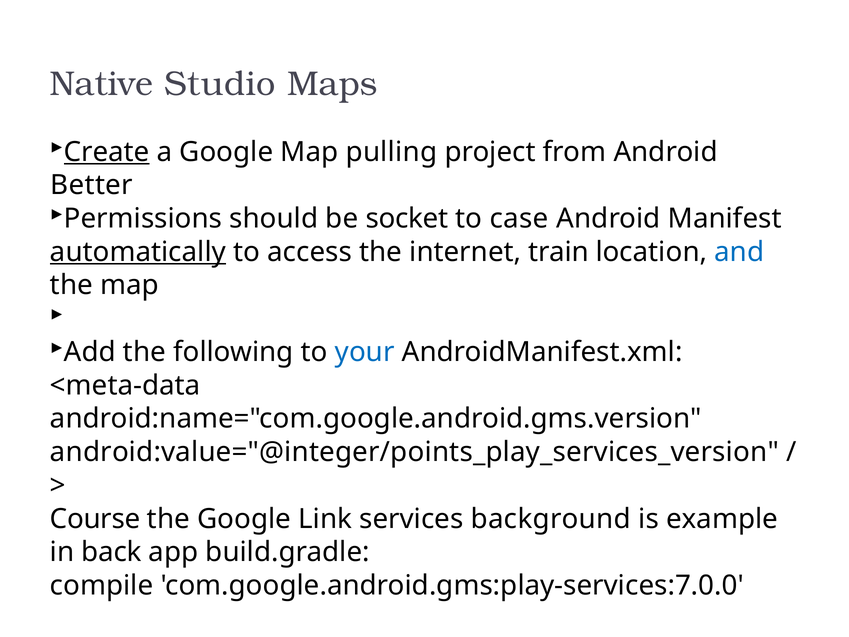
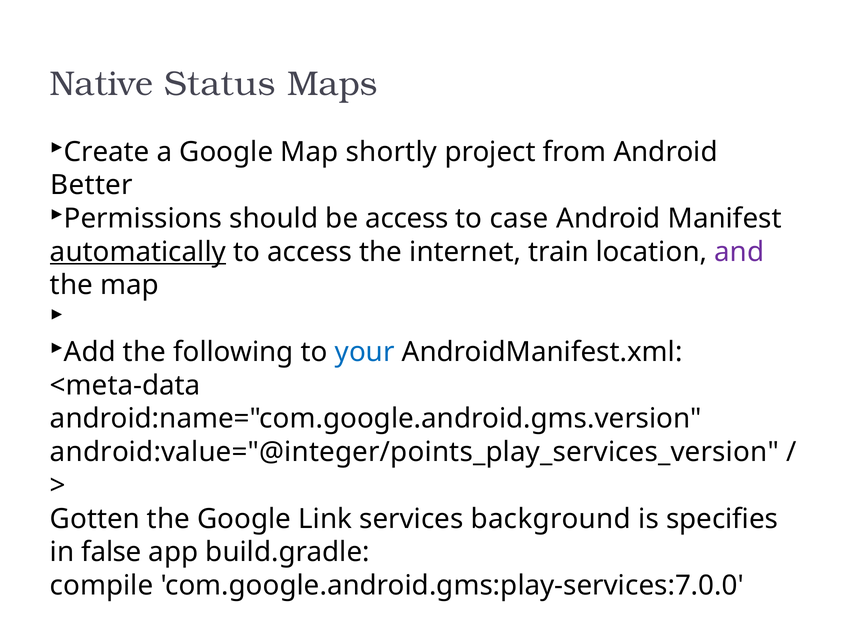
Studio: Studio -> Status (220, 84)
Create underline: present -> none (107, 152)
pulling: pulling -> shortly (391, 152)
be socket: socket -> access (407, 218)
and colour: blue -> purple (739, 252)
Course: Course -> Gotten (95, 519)
example: example -> specifies (722, 519)
back: back -> false (112, 552)
